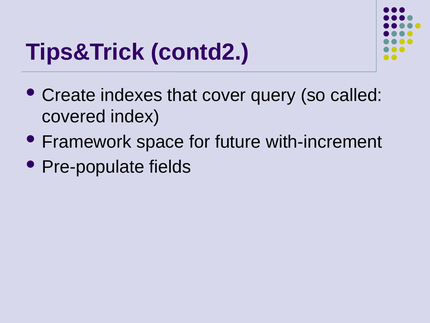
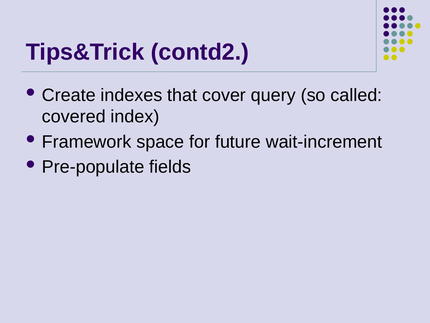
with-increment: with-increment -> wait-increment (324, 142)
